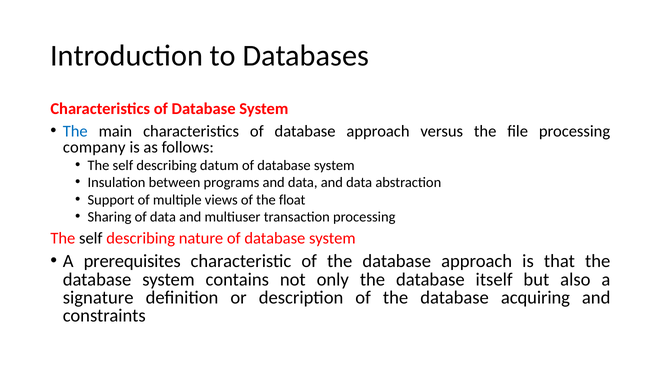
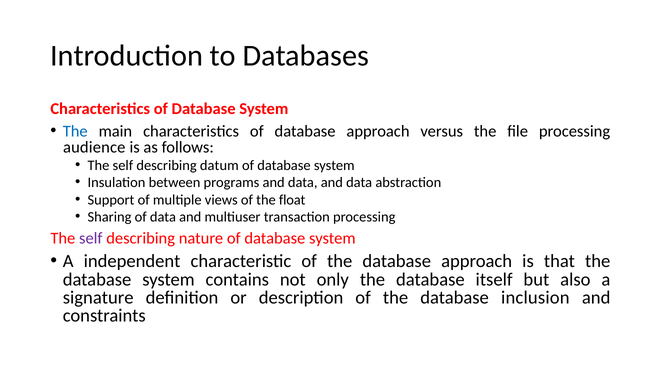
company: company -> audience (94, 147)
self colour: black -> purple (91, 238)
prerequisites: prerequisites -> independent (132, 261)
acquiring: acquiring -> inclusion (535, 297)
